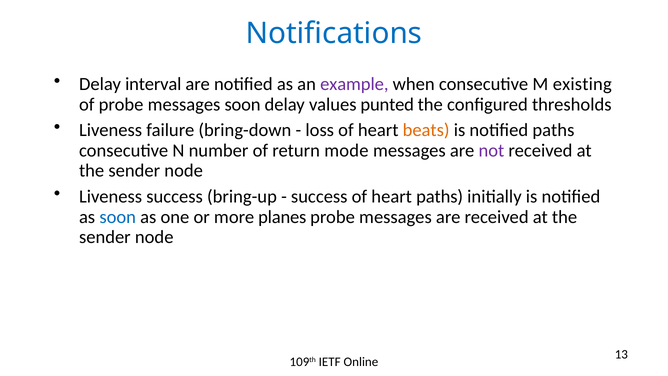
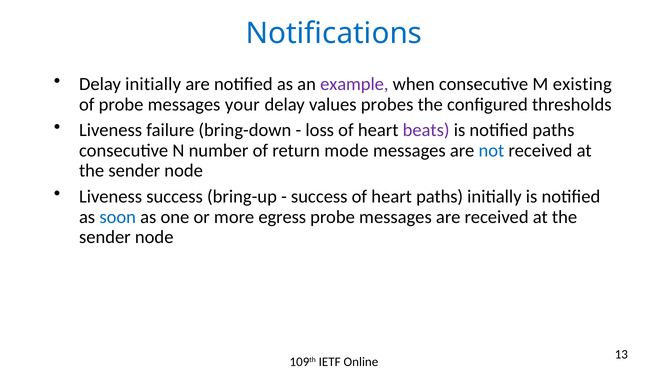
Delay interval: interval -> initially (153, 84)
messages soon: soon -> your (242, 104)
punted: punted -> probes (387, 104)
beats colour: orange -> purple (426, 130)
not colour: purple -> blue (491, 150)
planes: planes -> egress (282, 217)
